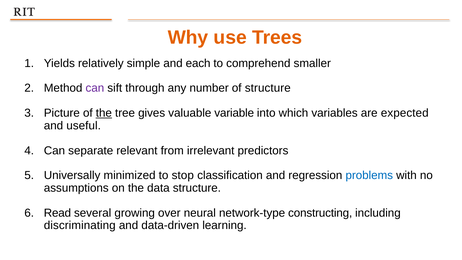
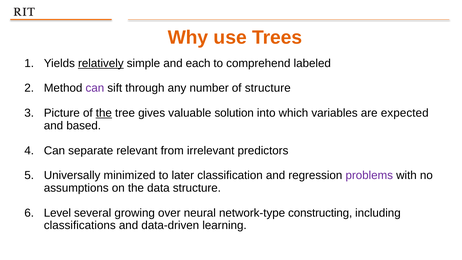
relatively underline: none -> present (101, 63)
smaller: smaller -> labeled (312, 63)
variable: variable -> solution (234, 113)
useful: useful -> based (84, 126)
stop: stop -> later (183, 175)
problems colour: blue -> purple (369, 175)
Read: Read -> Level (57, 213)
discriminating: discriminating -> classifications (80, 225)
